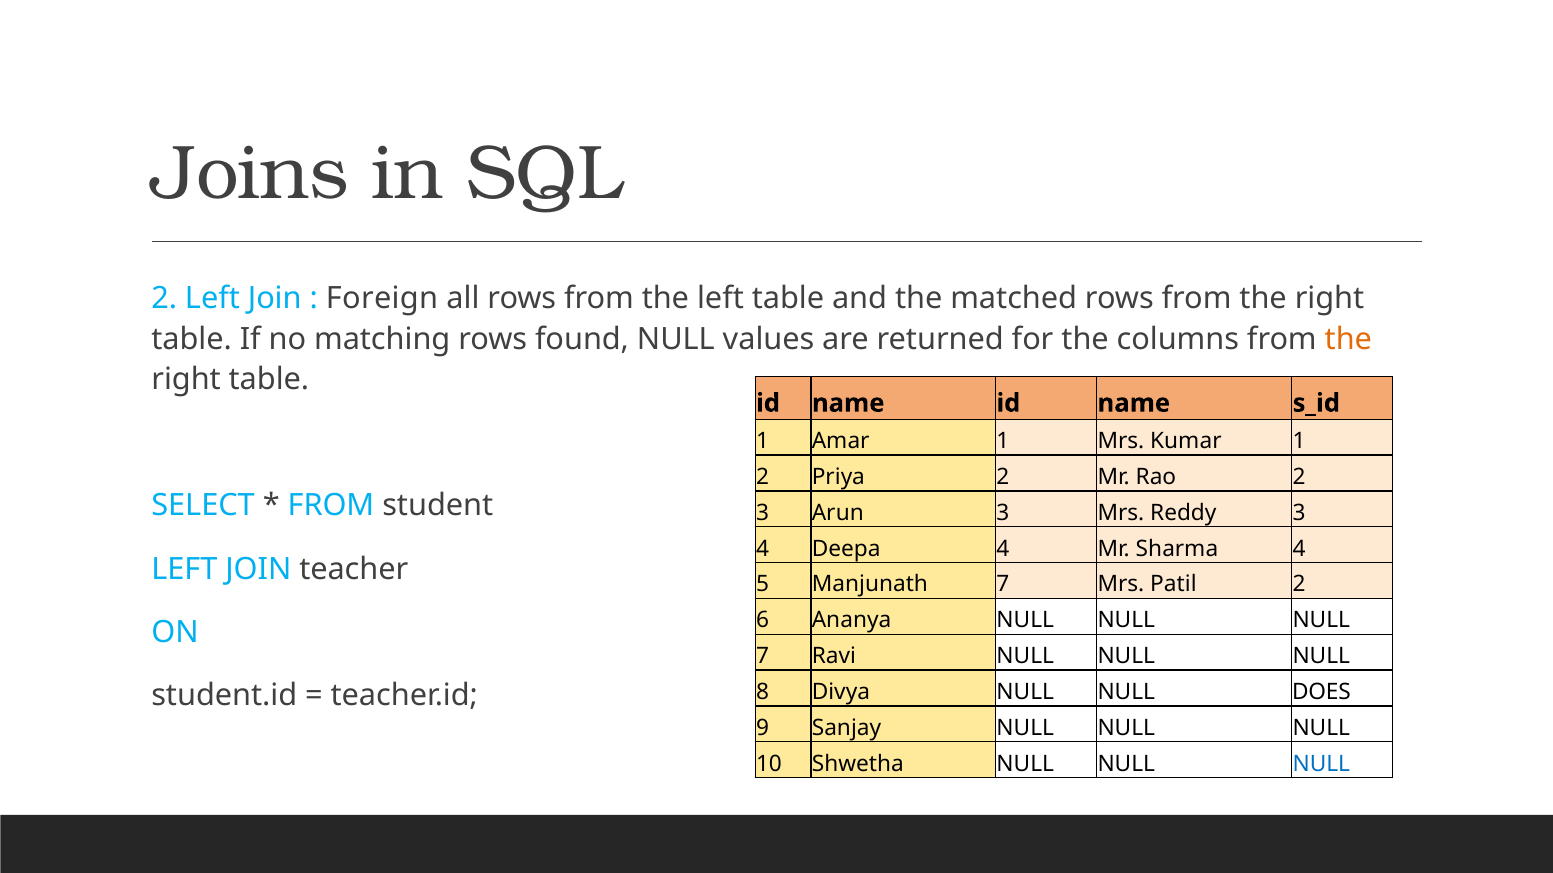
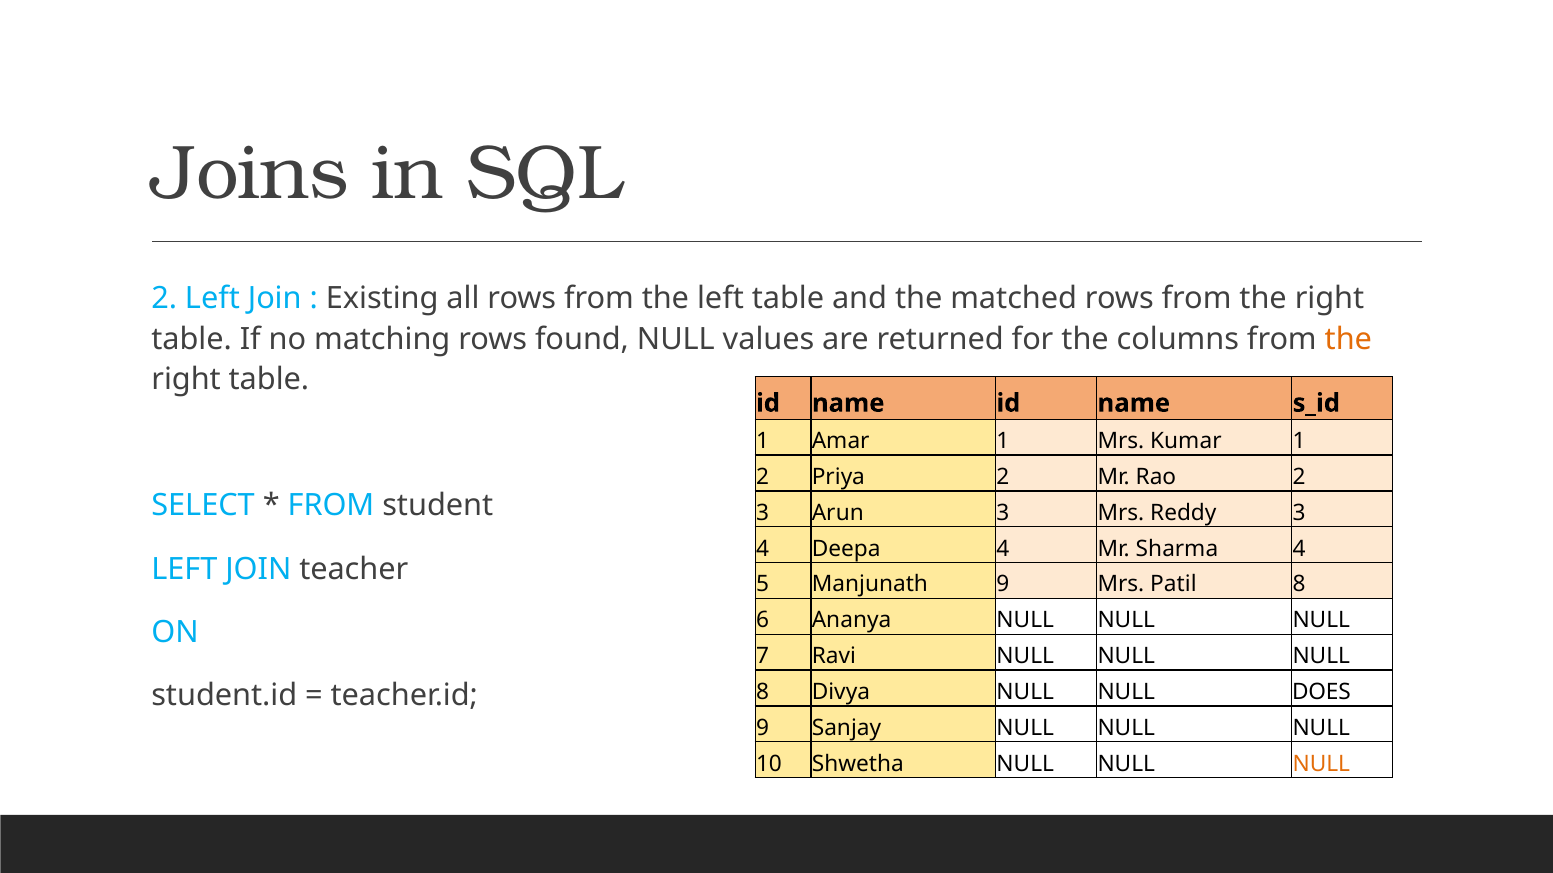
Foreign: Foreign -> Existing (382, 299)
7: 7 -> 9 (1003, 585)
Patil 2: 2 -> 8 (1299, 585)
NULL colour: blue -> orange (1321, 764)
